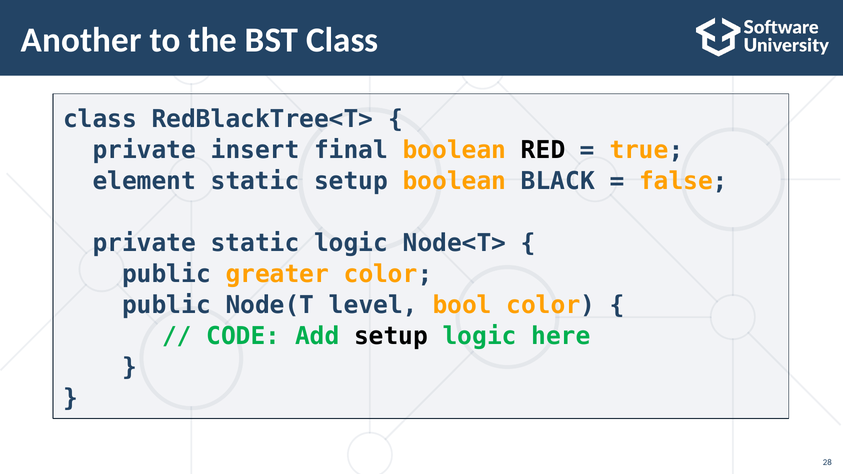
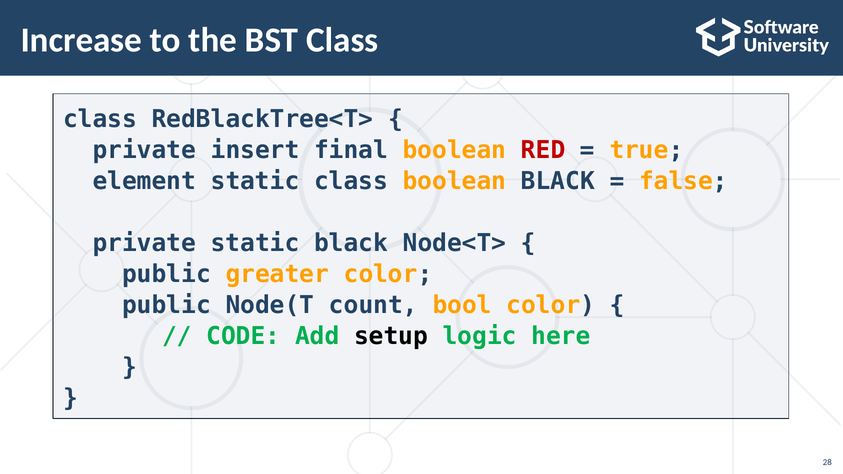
Another: Another -> Increase (81, 40)
RED colour: black -> red (543, 150)
static setup: setup -> class (351, 181)
static logic: logic -> black (351, 243)
level: level -> count (373, 305)
